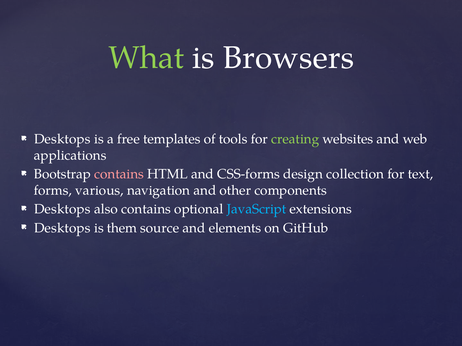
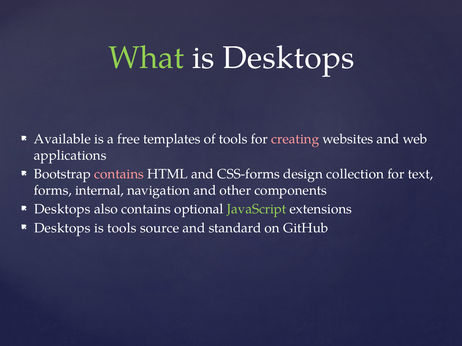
is Browsers: Browsers -> Desktops (289, 58)
Desktops: Desktops -> Available (62, 139)
creating colour: light green -> pink (295, 139)
various: various -> internal (100, 191)
JavaScript colour: light blue -> light green (257, 209)
is them: them -> tools (122, 228)
elements: elements -> standard (235, 228)
